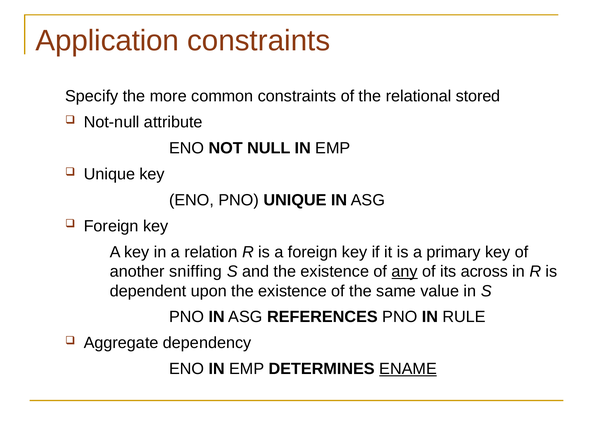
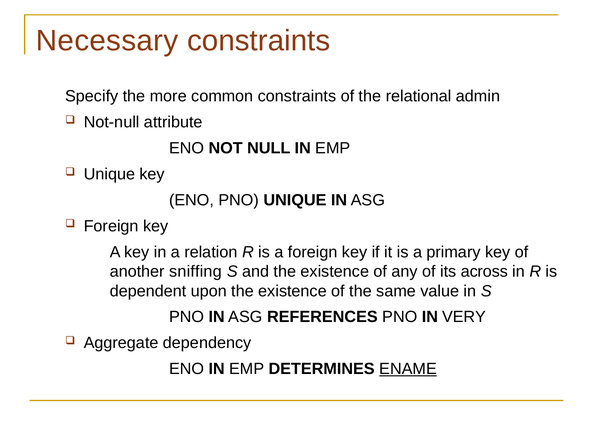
Application: Application -> Necessary (107, 41)
stored: stored -> admin (478, 96)
any underline: present -> none (405, 271)
RULE: RULE -> VERY (464, 317)
